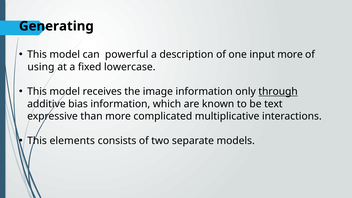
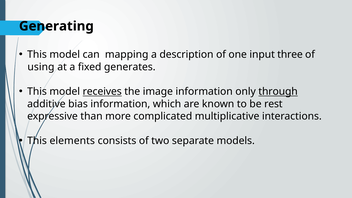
powerful: powerful -> mapping (127, 55)
input more: more -> three (290, 55)
lowercase: lowercase -> generates (130, 67)
receives underline: none -> present (102, 92)
text: text -> rest (273, 104)
